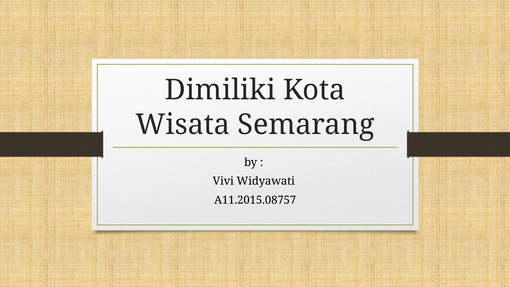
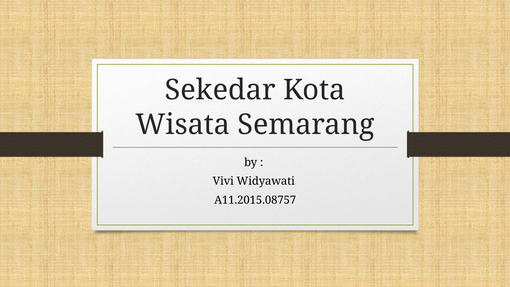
Dimiliki: Dimiliki -> Sekedar (220, 90)
